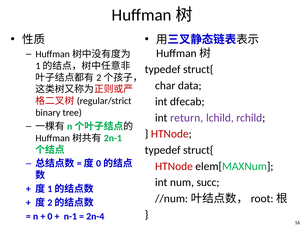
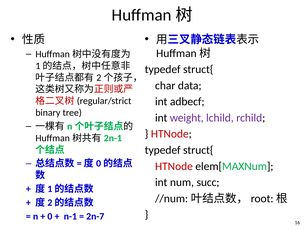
dfecab: dfecab -> adbecf (187, 102)
return: return -> weight (187, 118)
2n-4: 2n-4 -> 2n-7 (95, 216)
